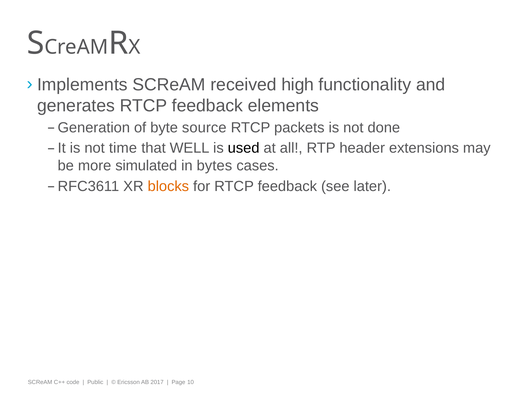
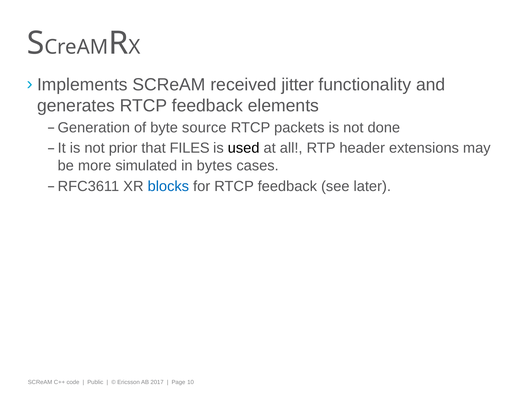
high: high -> jitter (298, 84)
time: time -> prior (123, 148)
WELL: WELL -> FILES (190, 148)
blocks colour: orange -> blue (168, 186)
